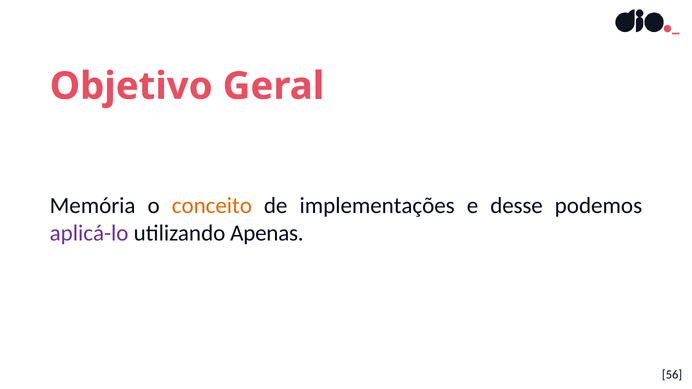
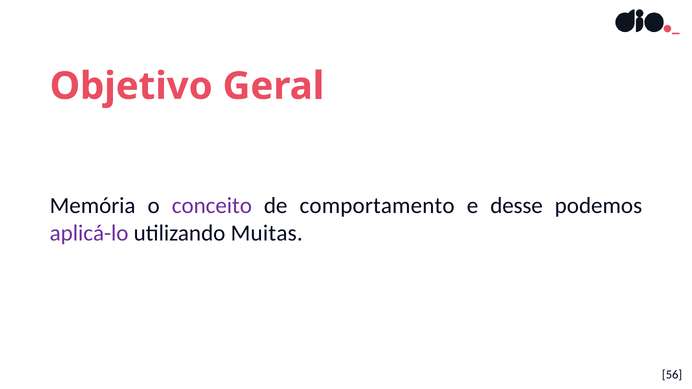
conceito colour: orange -> purple (212, 206)
implementações: implementações -> comportamento (377, 206)
Apenas: Apenas -> Muitas (267, 233)
